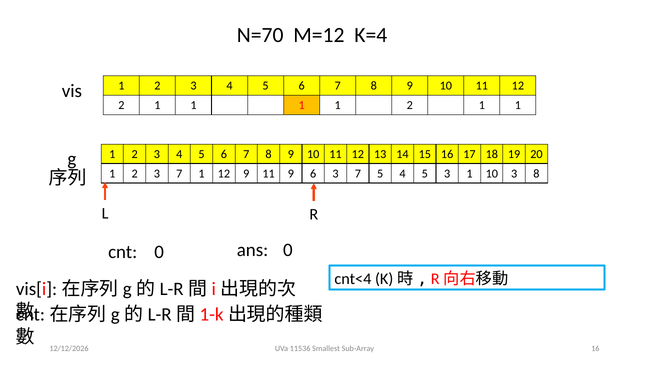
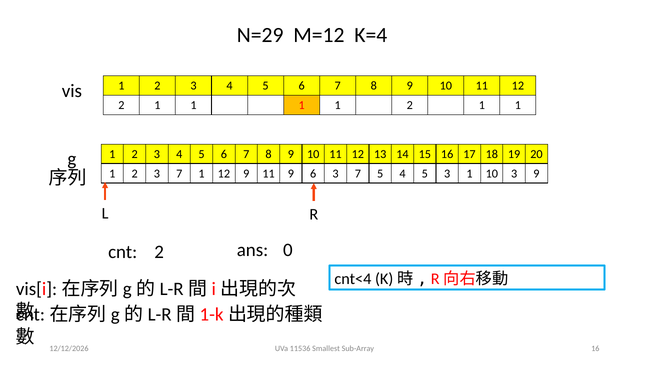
N=70: N=70 -> N=29 (260, 35)
3 8: 8 -> 9 (536, 174)
cnt 0: 0 -> 2 (159, 252)
